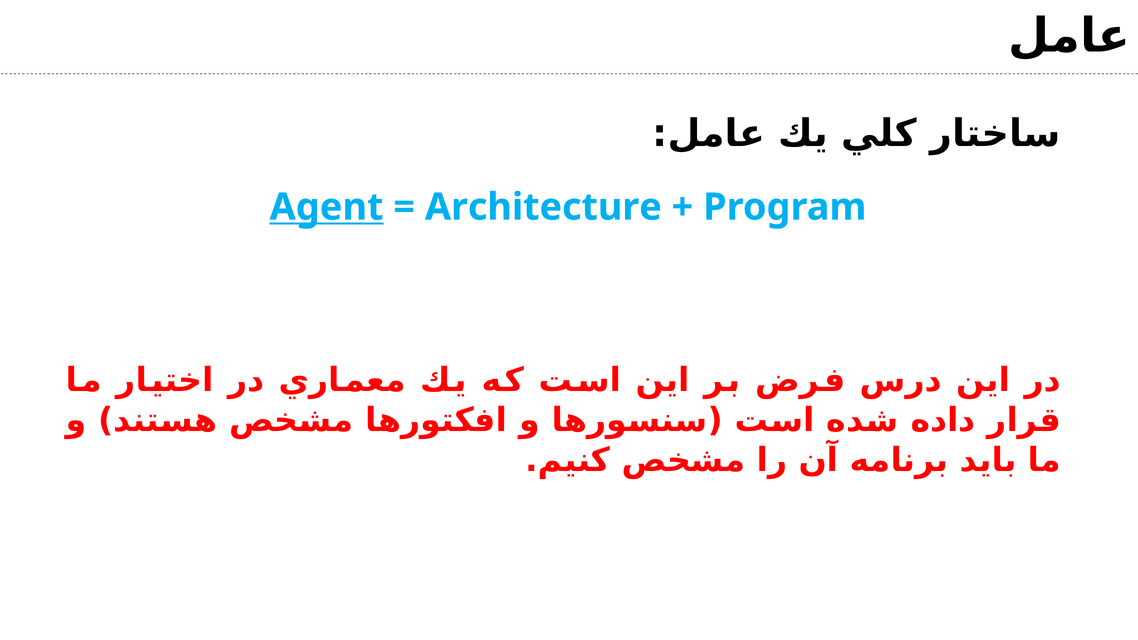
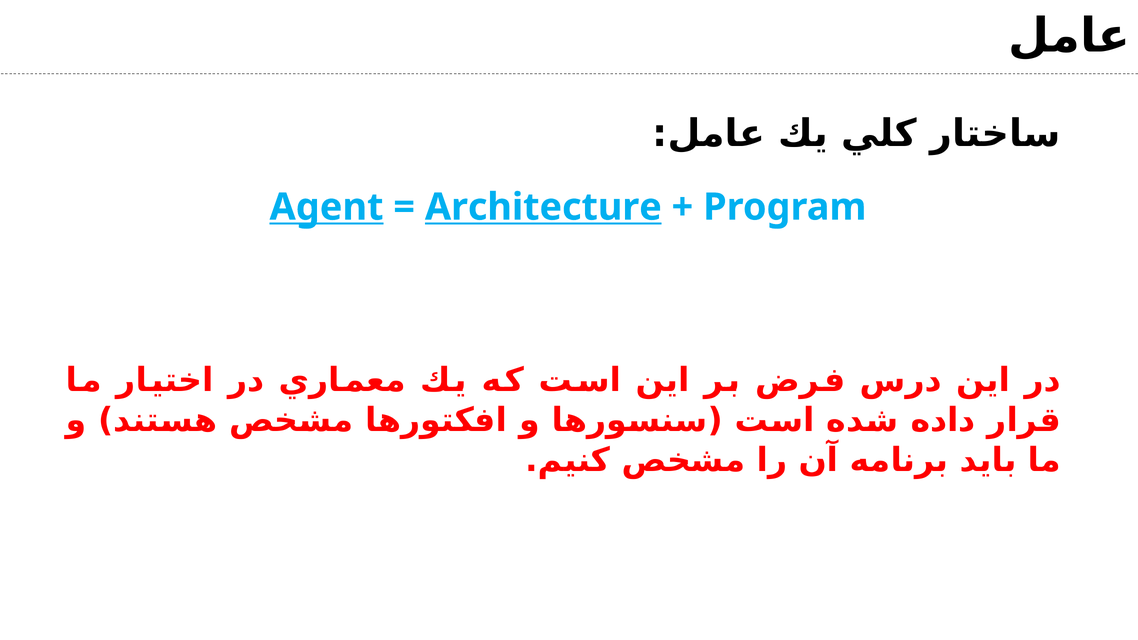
Architecture underline: none -> present (543, 207)
